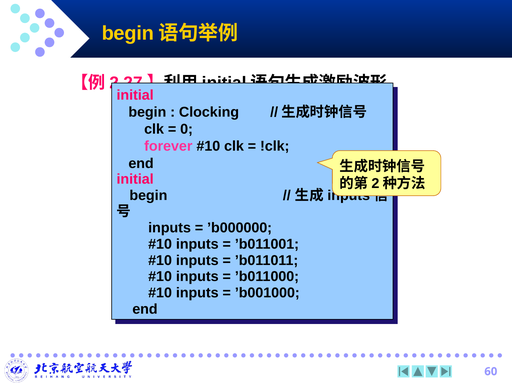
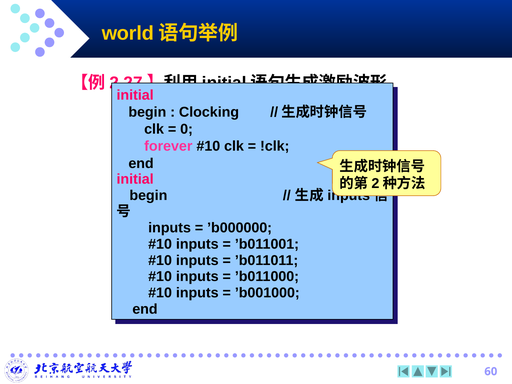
begin: begin -> world (128, 33)
